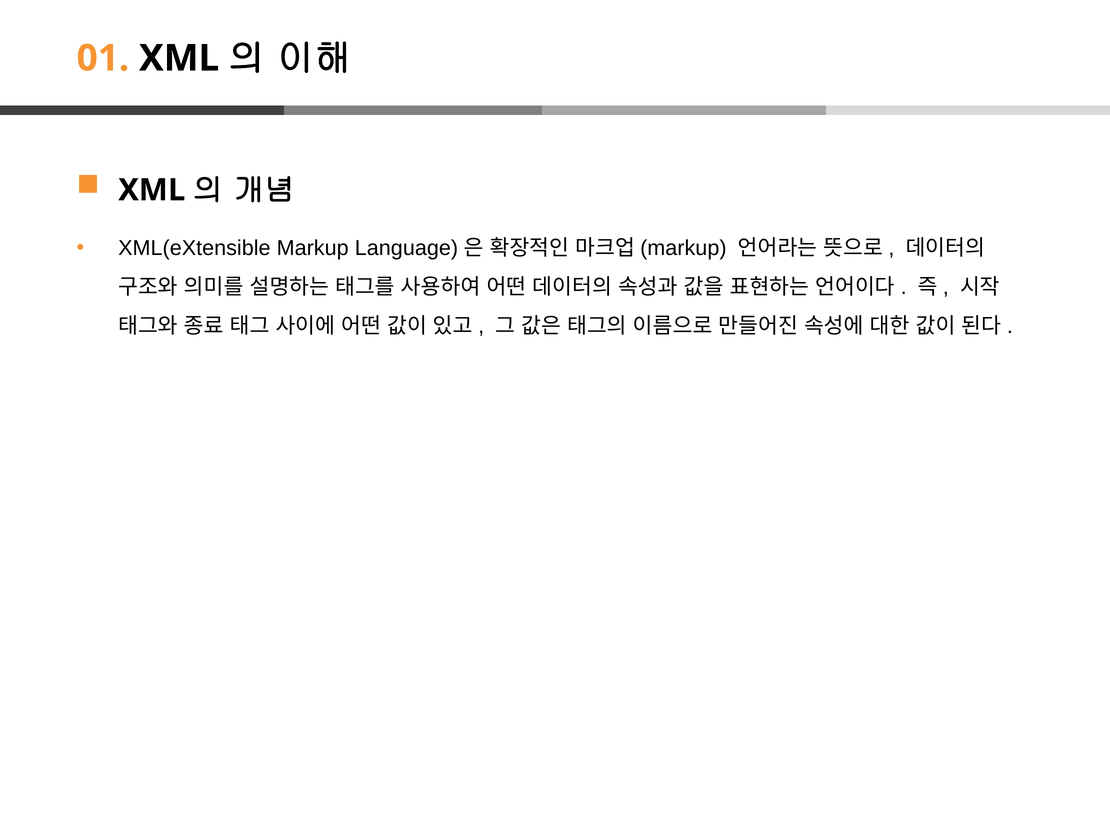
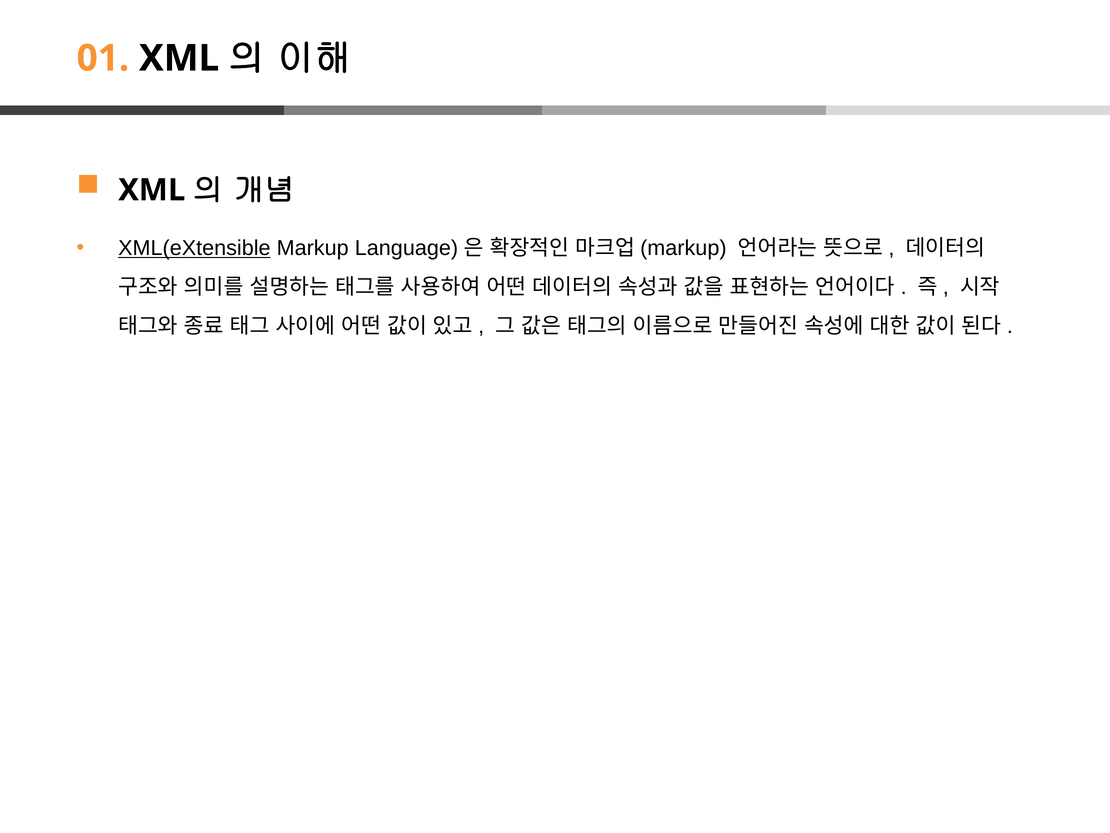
XML(eXtensible underline: none -> present (194, 248)
